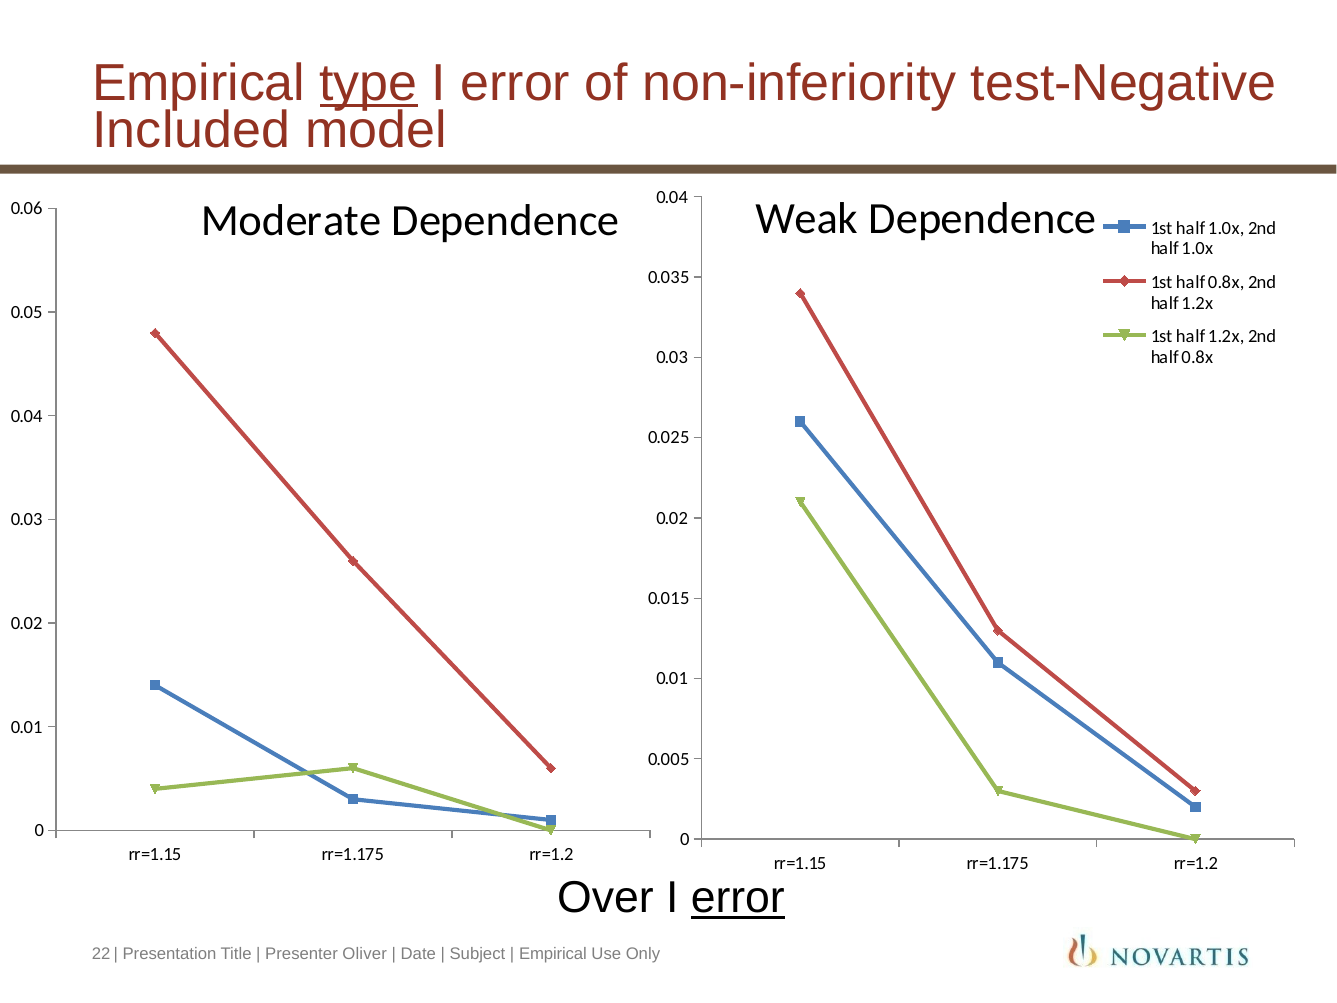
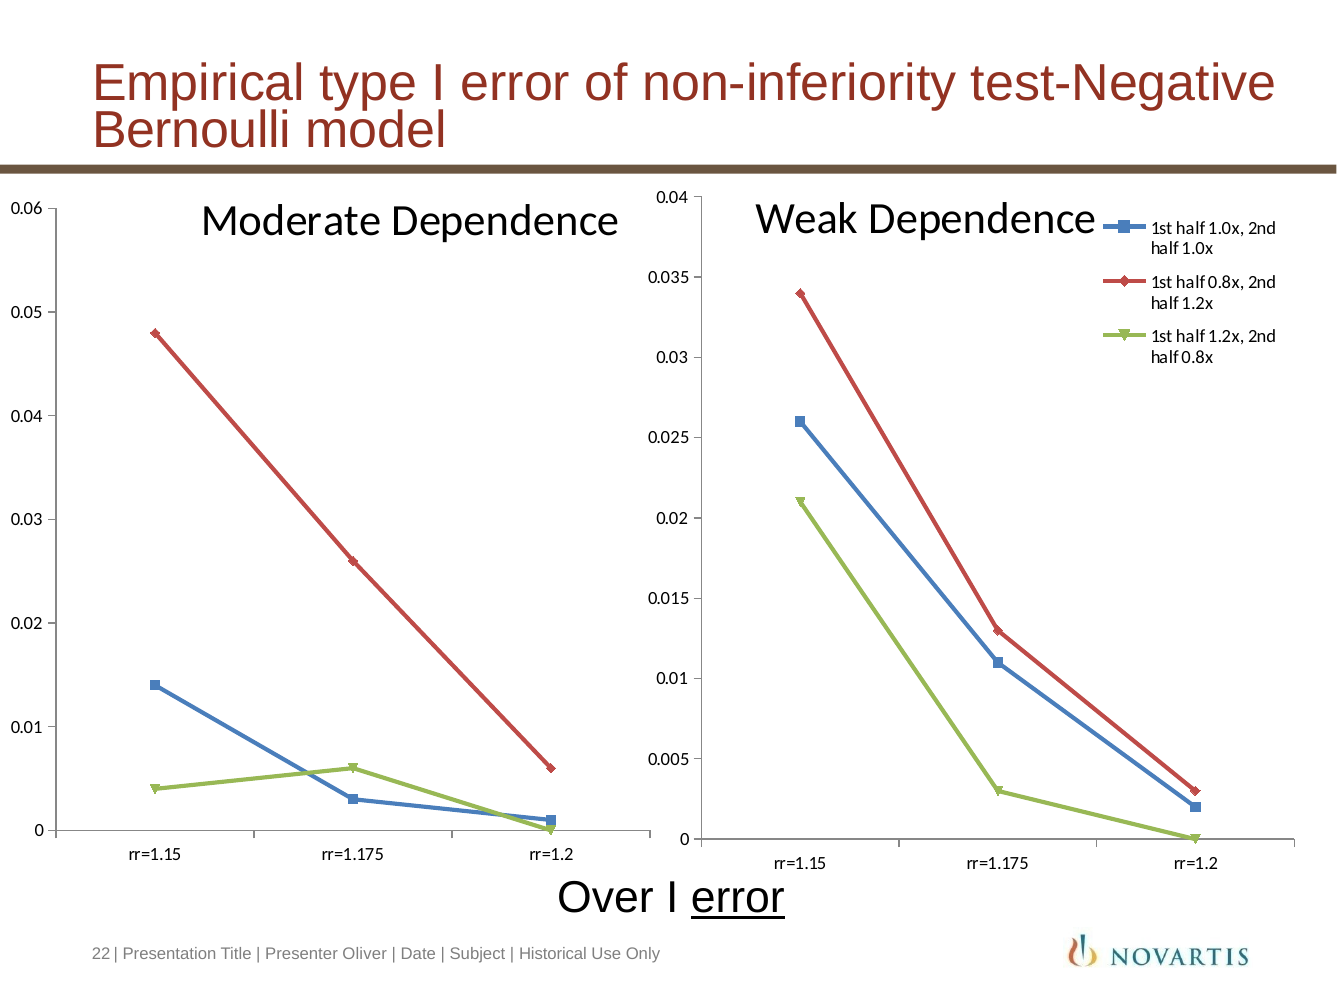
type underline: present -> none (369, 83)
Included: Included -> Bernoulli (192, 130)
Empirical: Empirical -> Historical (553, 954)
